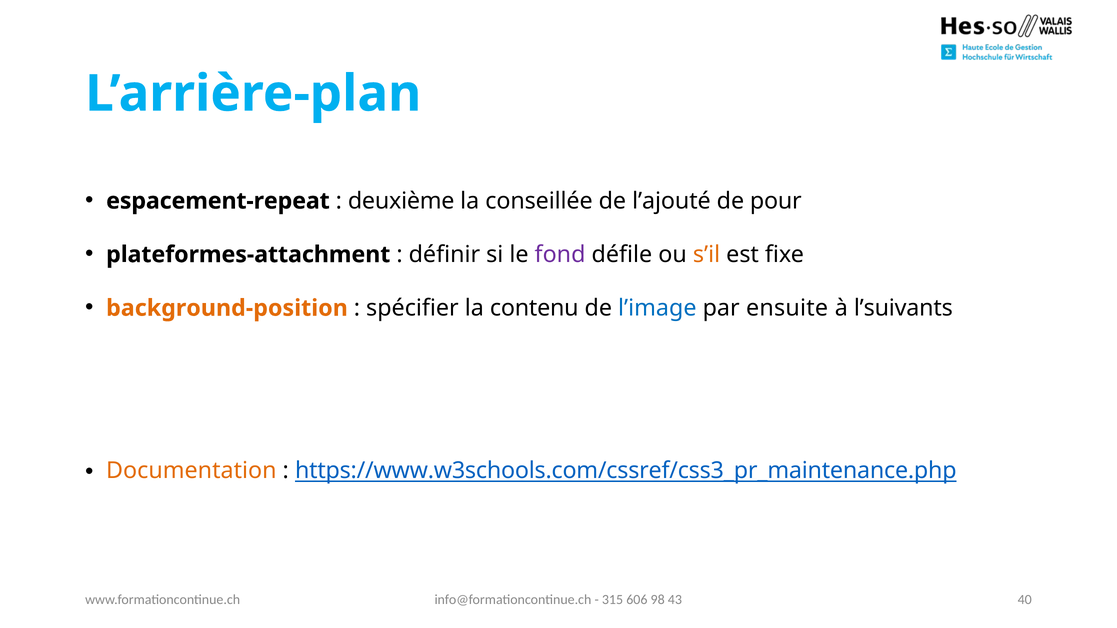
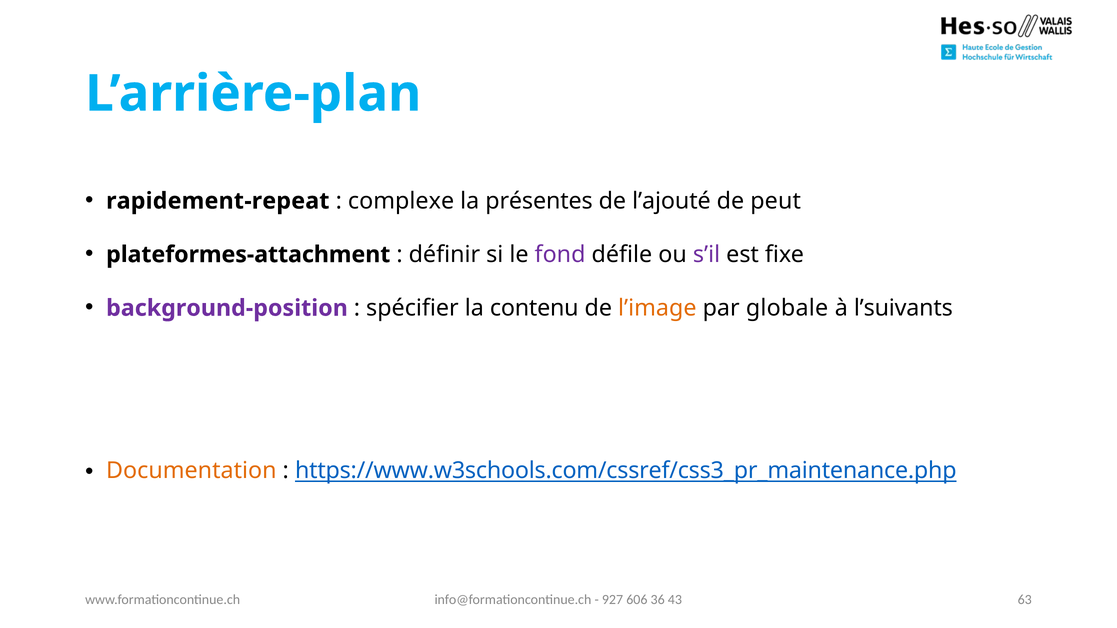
espacement-repeat: espacement-repeat -> rapidement-repeat (218, 201)
deuxième: deuxième -> complexe (401, 201)
conseillée: conseillée -> présentes (539, 201)
pour: pour -> peut (776, 201)
s’il colour: orange -> purple (707, 255)
background-position colour: orange -> purple (227, 308)
l’image colour: blue -> orange (657, 308)
ensuite: ensuite -> globale (787, 308)
315: 315 -> 927 (612, 600)
98: 98 -> 36 (658, 600)
40: 40 -> 63 (1025, 600)
